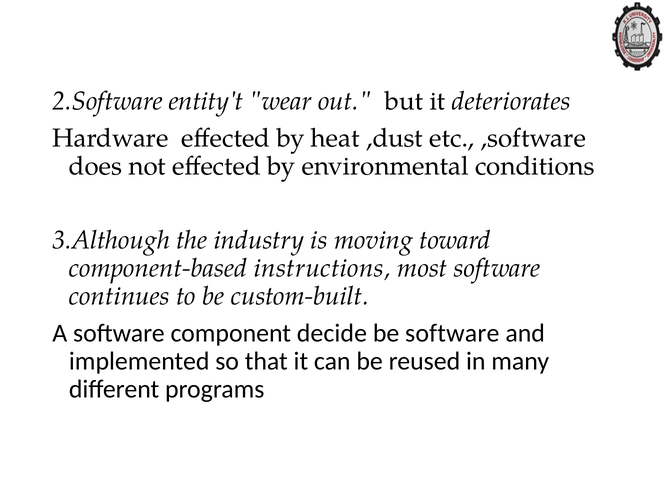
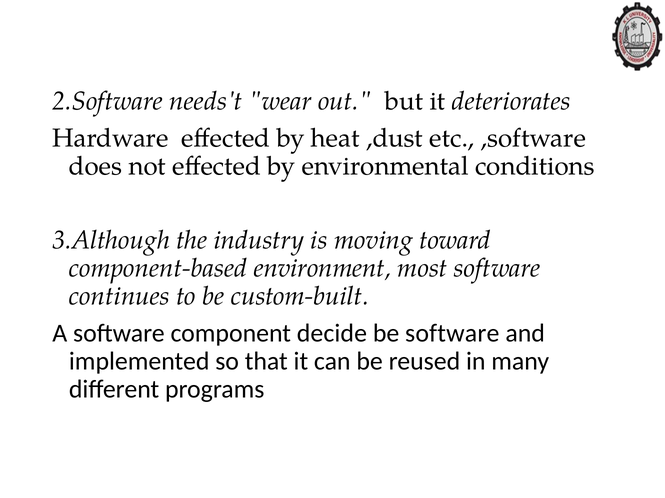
entity't: entity't -> needs't (206, 101)
instructions: instructions -> environment (323, 269)
